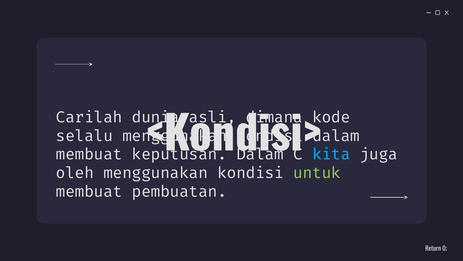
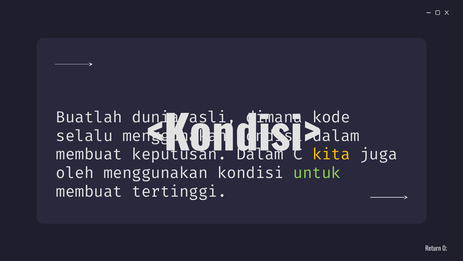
Carilah: Carilah -> Buatlah (89, 117)
kita colour: light blue -> yellow (331, 154)
pembuatan: pembuatan -> tertinggi (179, 191)
